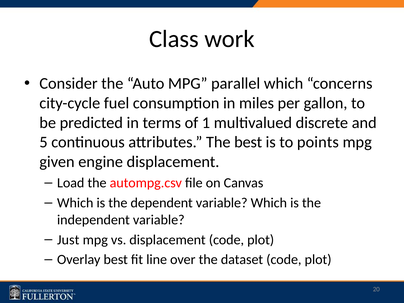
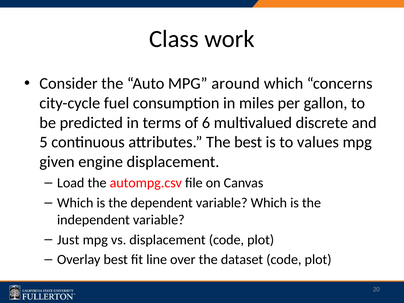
parallel: parallel -> around (236, 84)
1: 1 -> 6 (206, 123)
points: points -> values (318, 142)
